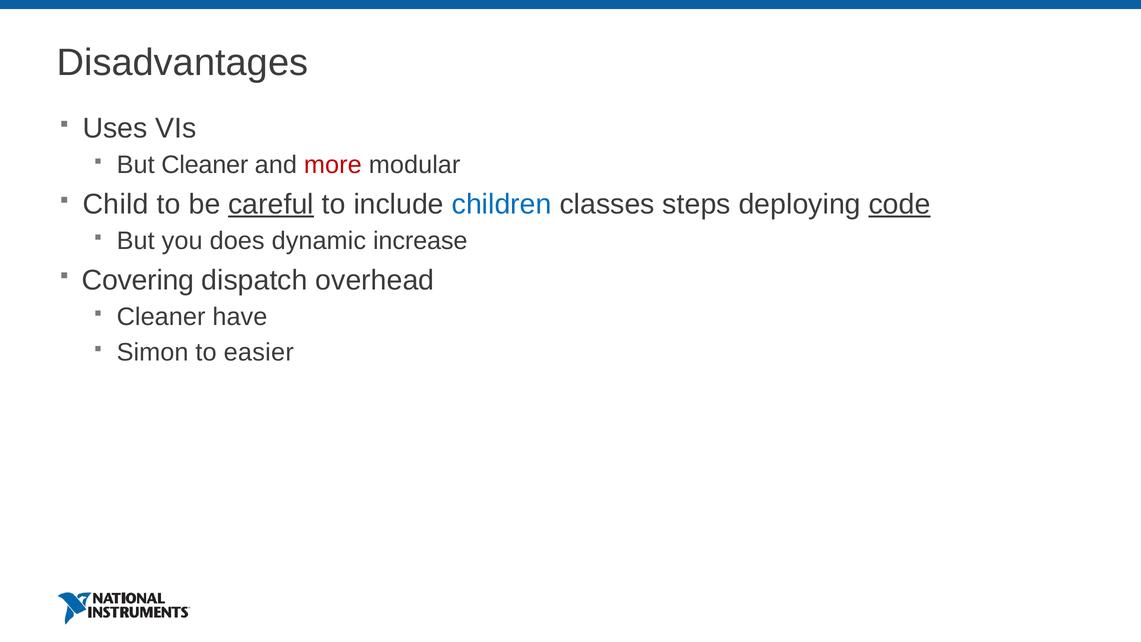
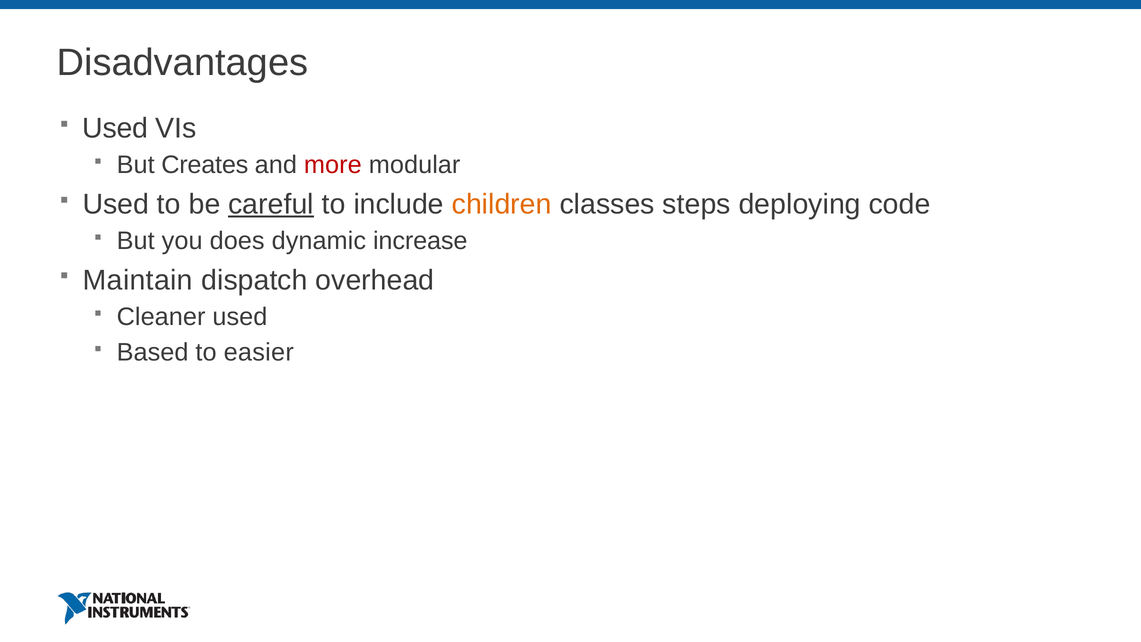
Uses: Uses -> Used (115, 128)
But Cleaner: Cleaner -> Creates (205, 165)
Child: Child -> Used (116, 204)
children colour: blue -> orange (502, 204)
code underline: present -> none (900, 204)
Covering: Covering -> Maintain (138, 280)
Cleaner have: have -> used (240, 317)
Simon: Simon -> Based (153, 352)
